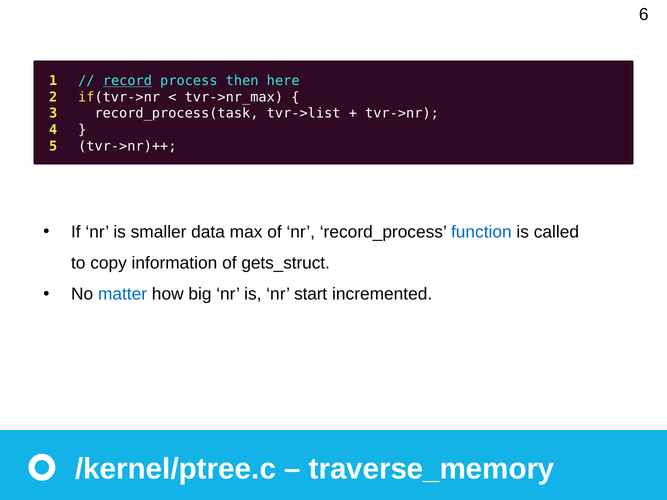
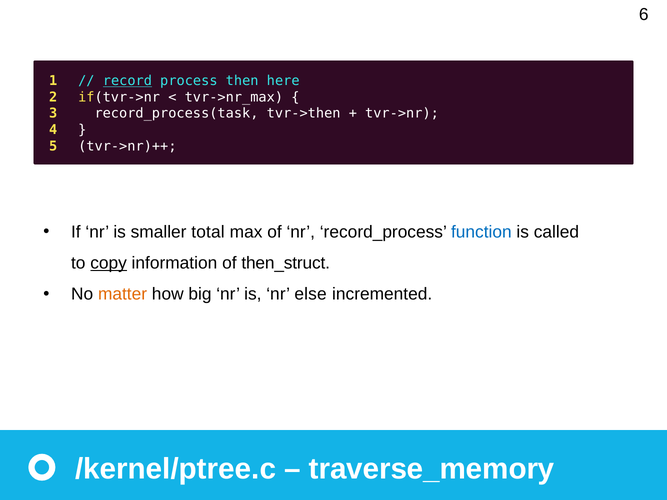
tvr->list: tvr->list -> tvr->then (304, 114)
data: data -> total (208, 232)
copy underline: none -> present (109, 263)
gets_struct: gets_struct -> then_struct (286, 263)
matter colour: blue -> orange (123, 294)
start: start -> else (311, 294)
